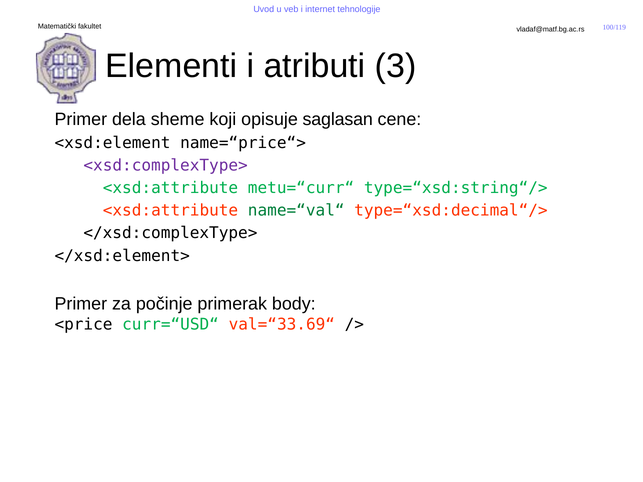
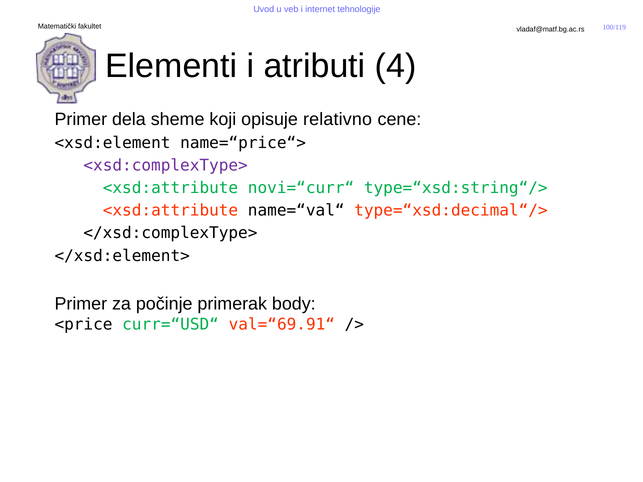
3: 3 -> 4 (396, 66)
saglasan: saglasan -> relativno (338, 120)
metu=“curr“: metu=“curr“ -> novi=“curr“ (301, 188)
name=“val“ colour: green -> black (296, 211)
val=“33.69“: val=“33.69“ -> val=“69.91“ (282, 324)
